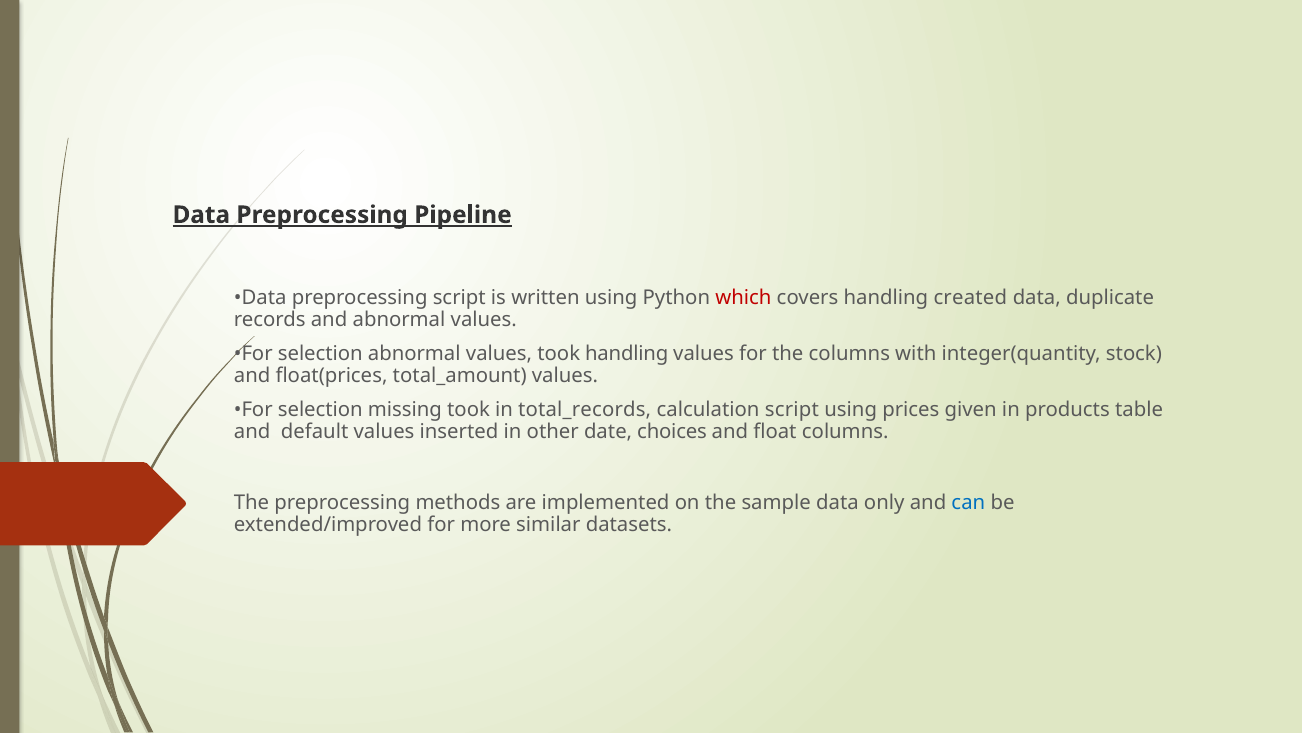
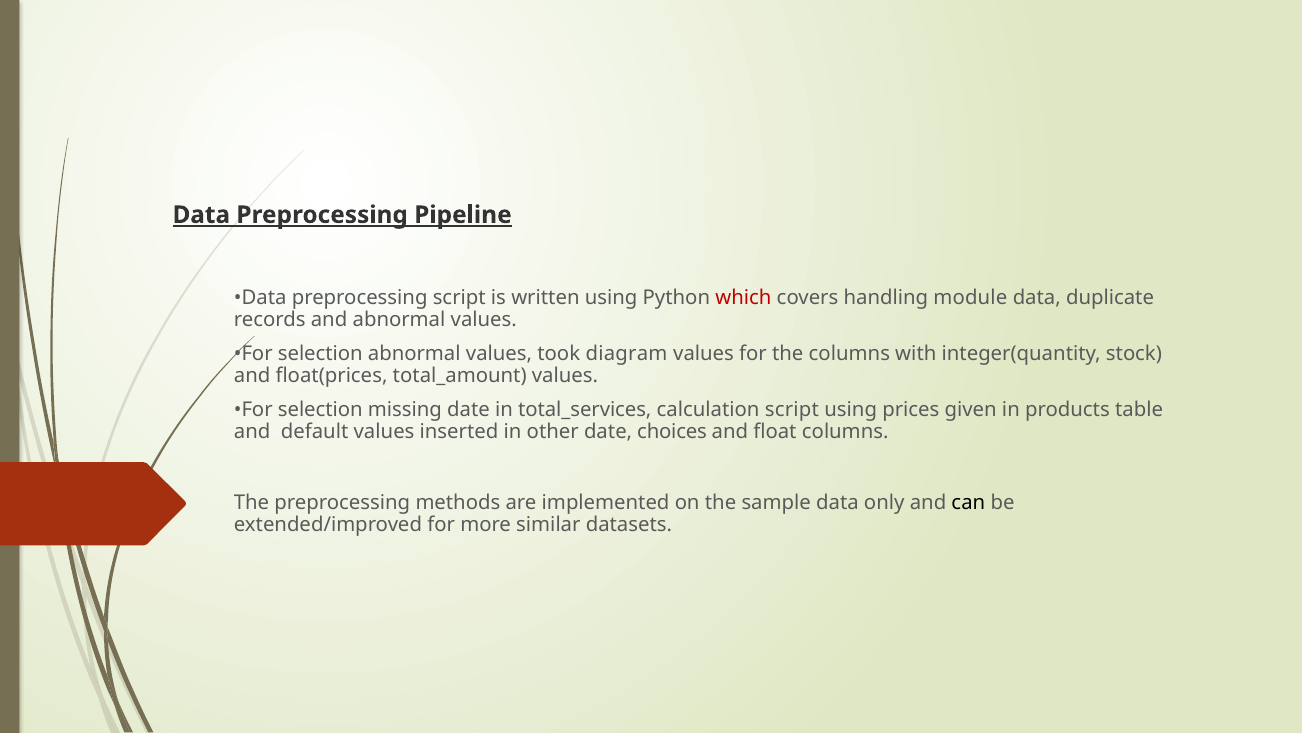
created: created -> module (970, 297)
took handling: handling -> diagram (627, 354)
missing took: took -> date (469, 410)
total_records: total_records -> total_services (585, 410)
can colour: blue -> black (968, 502)
